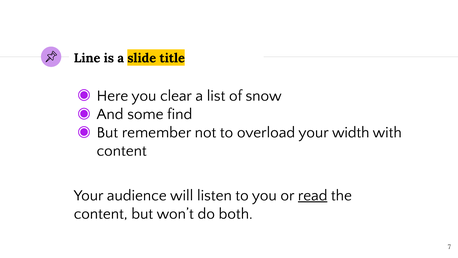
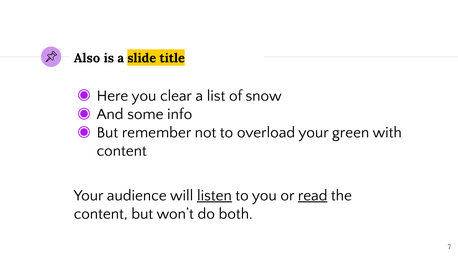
Line: Line -> Also (87, 58)
find: find -> info (180, 114)
width: width -> green (351, 132)
listen underline: none -> present (214, 195)
